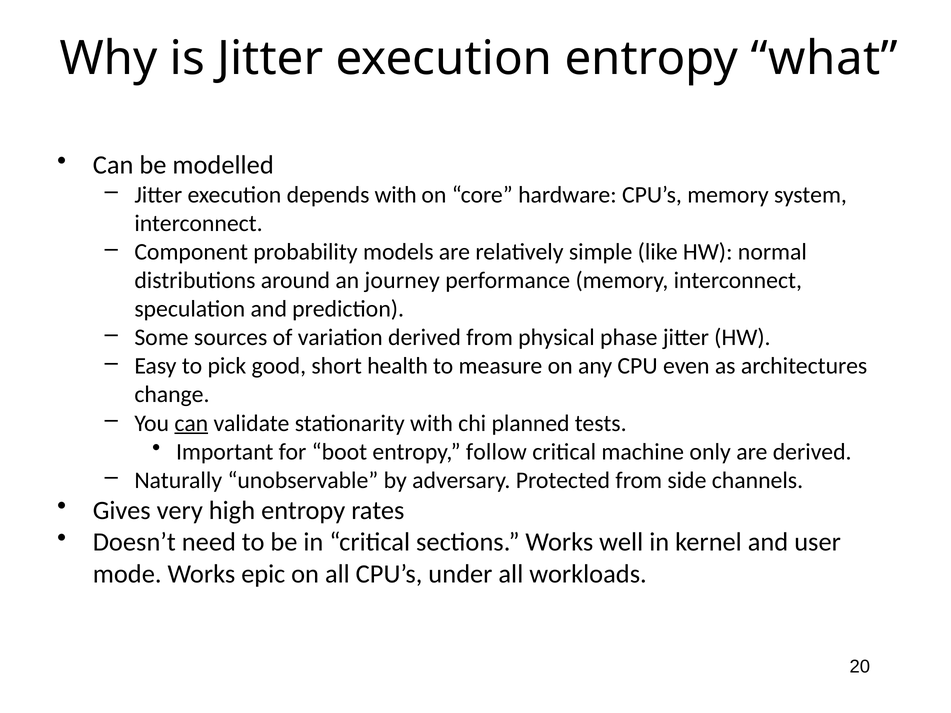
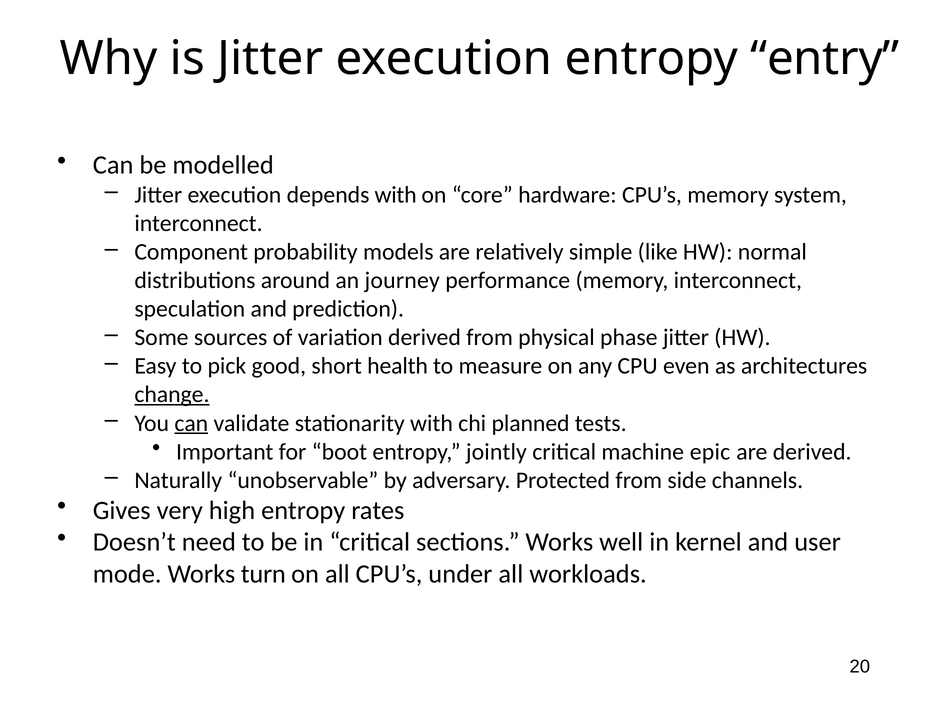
what: what -> entry (825, 59)
change underline: none -> present (172, 395)
follow: follow -> jointly (496, 452)
only: only -> epic (710, 452)
epic: epic -> turn (263, 574)
